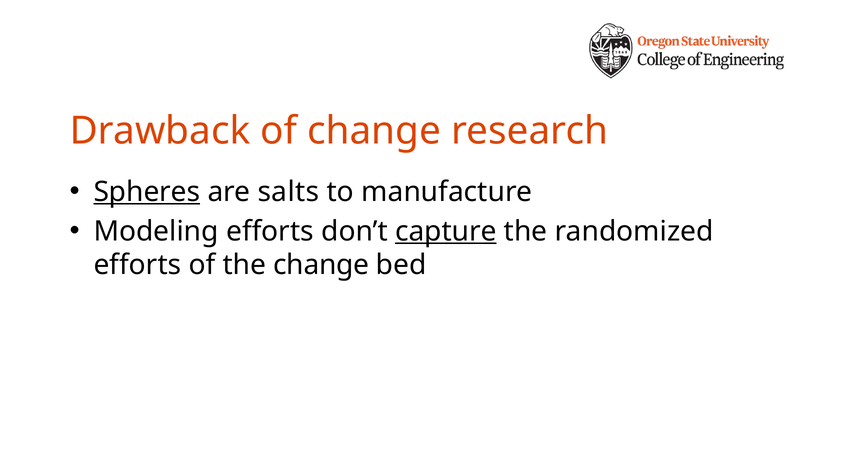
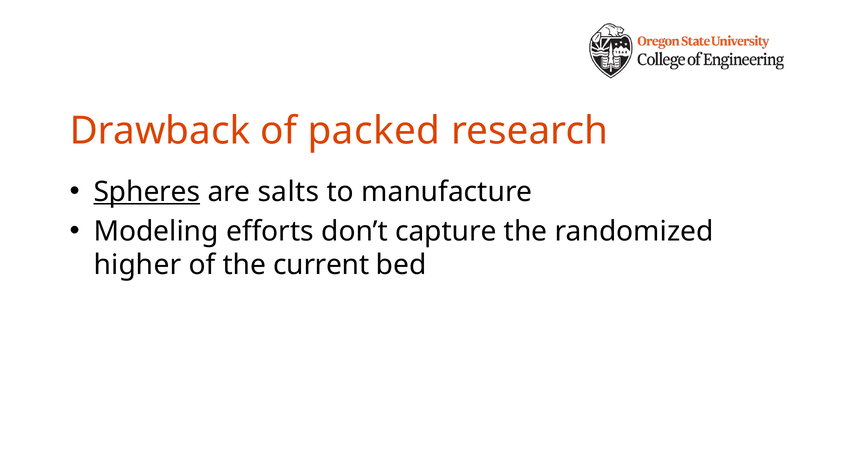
of change: change -> packed (374, 131)
capture underline: present -> none (446, 231)
efforts: efforts -> higher (137, 265)
the change: change -> current (321, 265)
